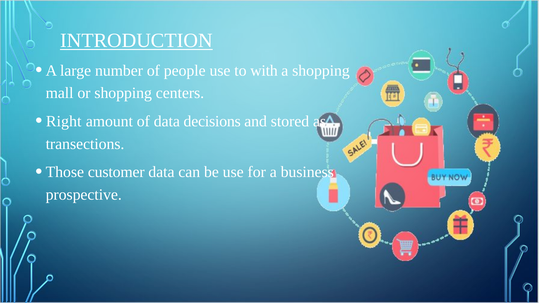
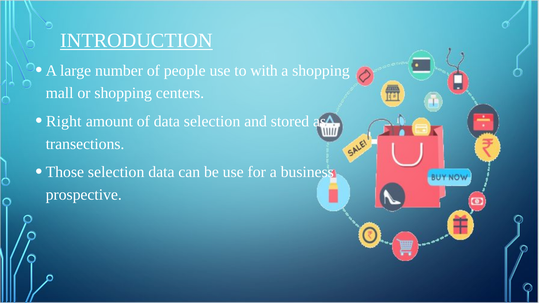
data decisions: decisions -> selection (212, 121)
Those customer: customer -> selection (116, 172)
